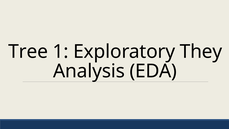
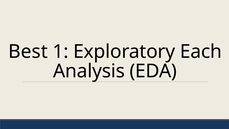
Tree: Tree -> Best (28, 52)
They: They -> Each (201, 52)
